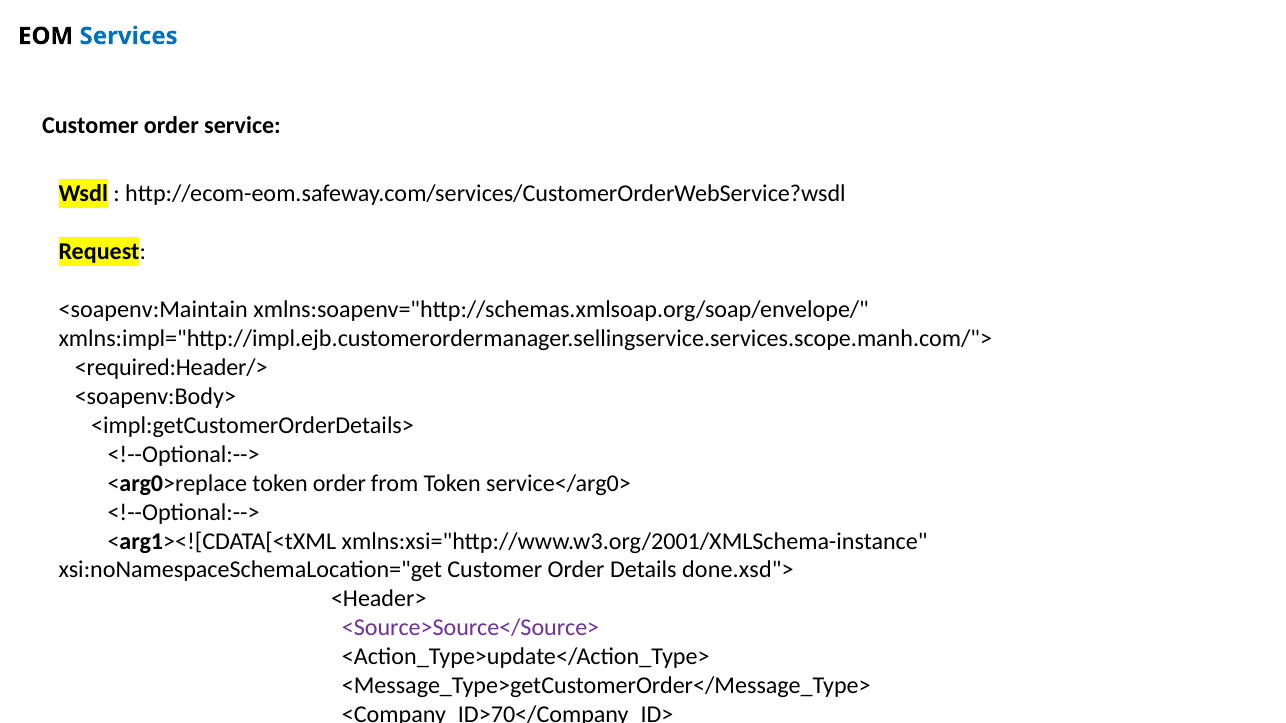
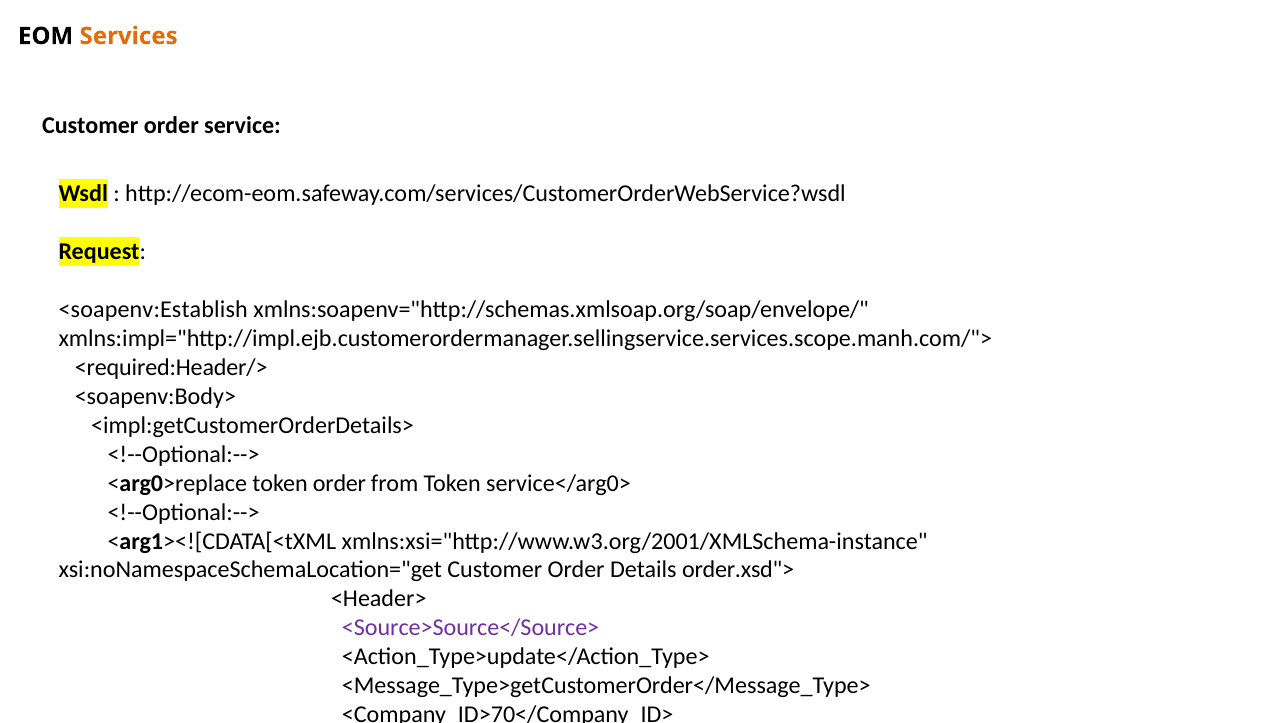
Services colour: blue -> orange (129, 36)
<soapenv:Maintain: <soapenv:Maintain -> <soapenv:Establish (153, 310)
done.xsd">: done.xsd"> -> order.xsd"> (738, 570)
